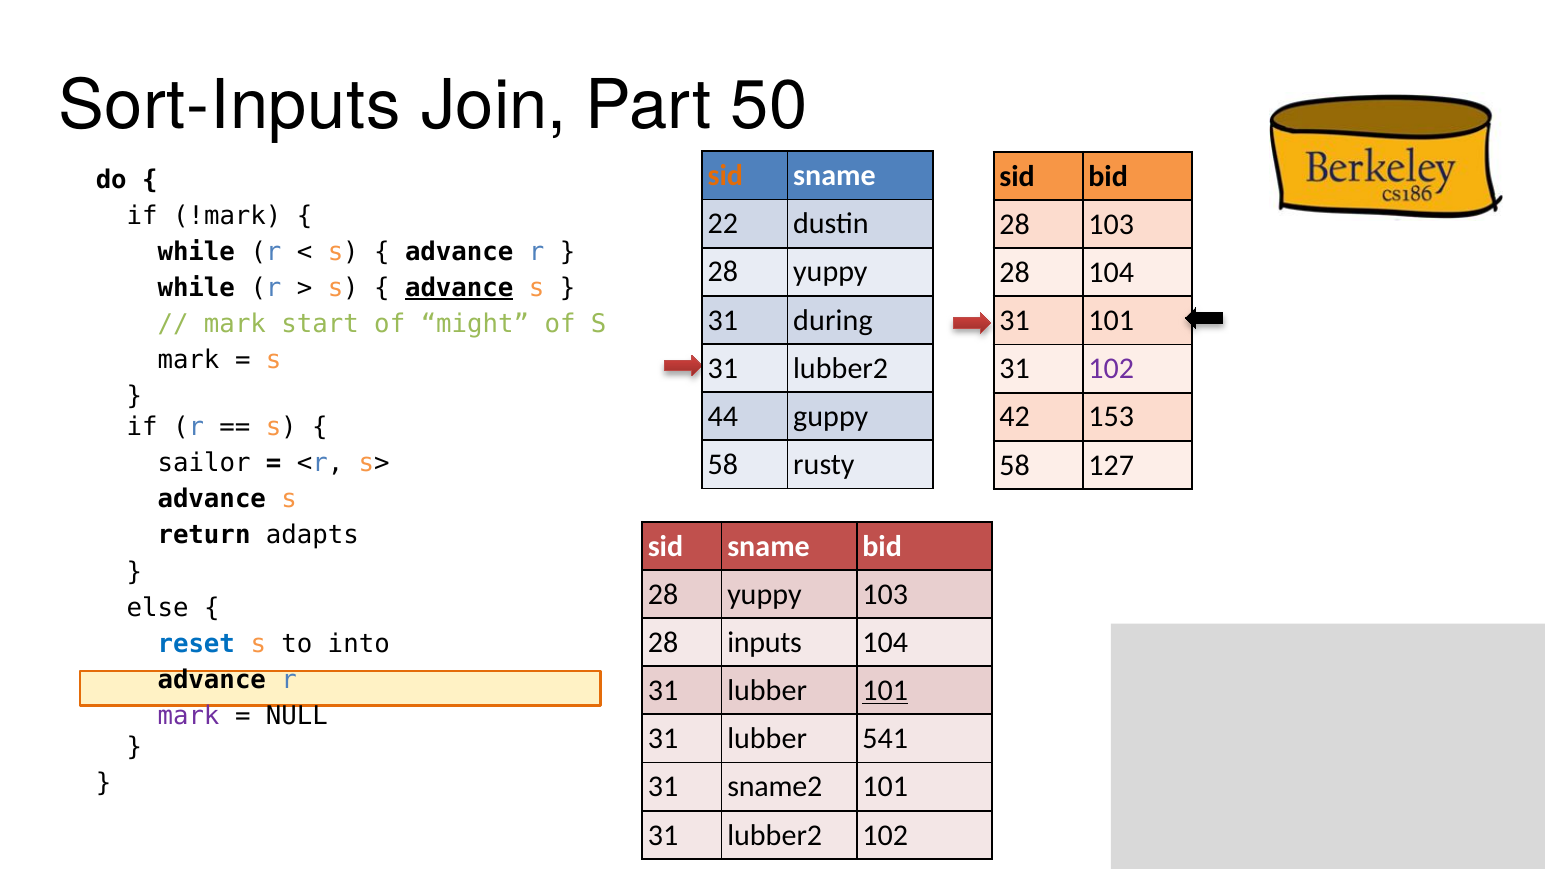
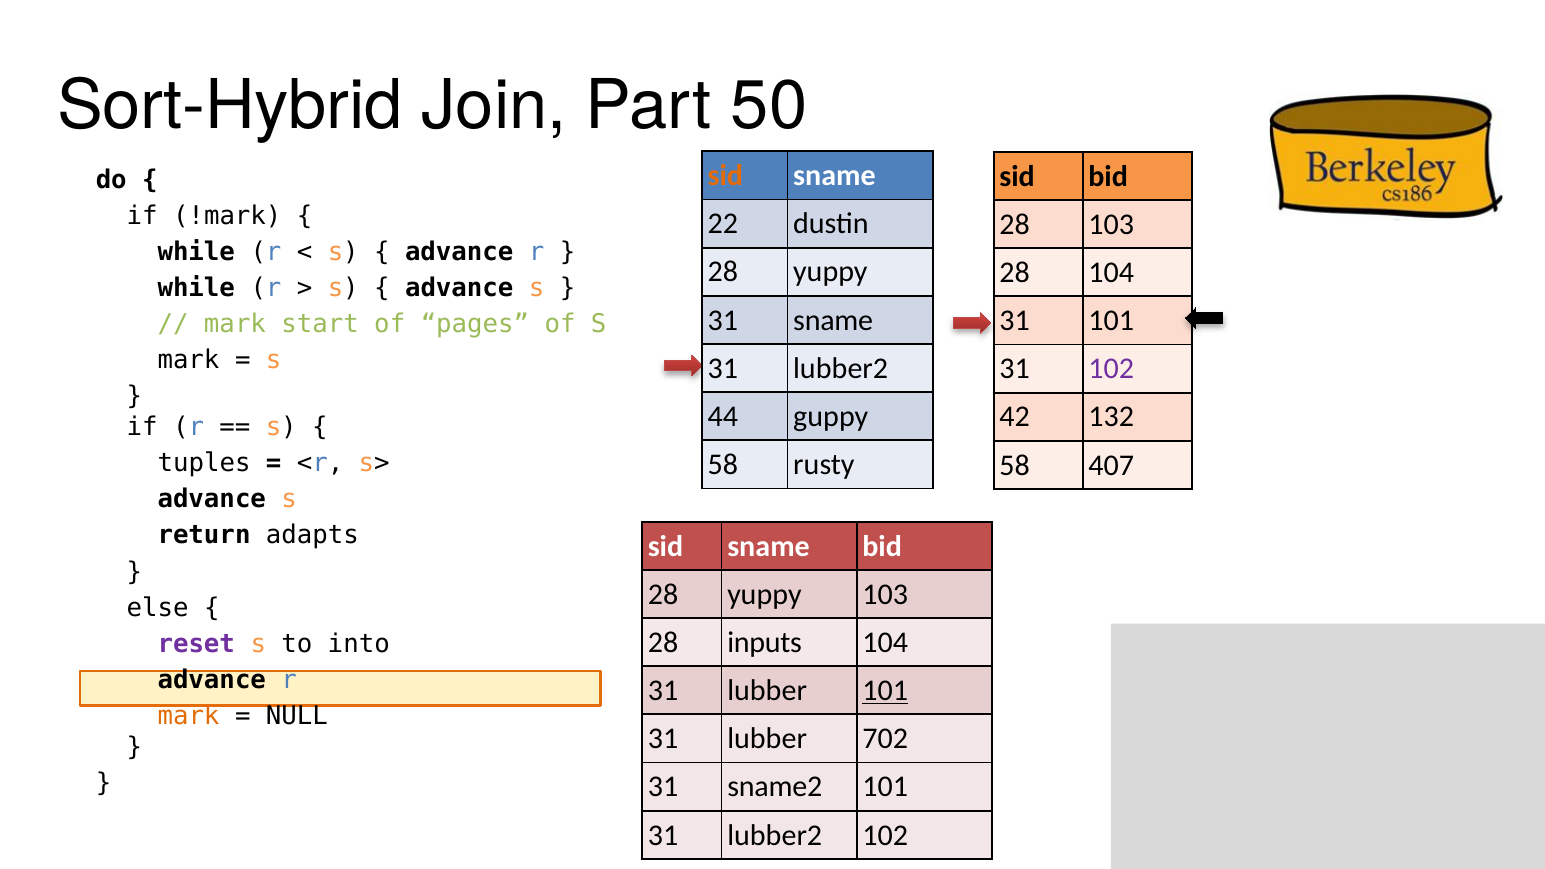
Sort-Inputs: Sort-Inputs -> Sort-Hybrid (230, 106)
advance underline: present -> none (459, 288)
31 during: during -> sname (833, 320)
might: might -> pages (475, 324)
153: 153 -> 132 (1111, 417)
sailor: sailor -> tuples (204, 463)
127: 127 -> 407 (1111, 465)
reset colour: blue -> purple (196, 644)
mark colour: purple -> orange (189, 716)
541: 541 -> 702 (885, 739)
